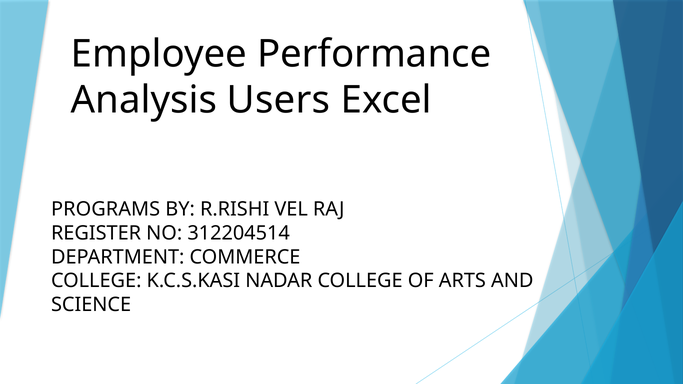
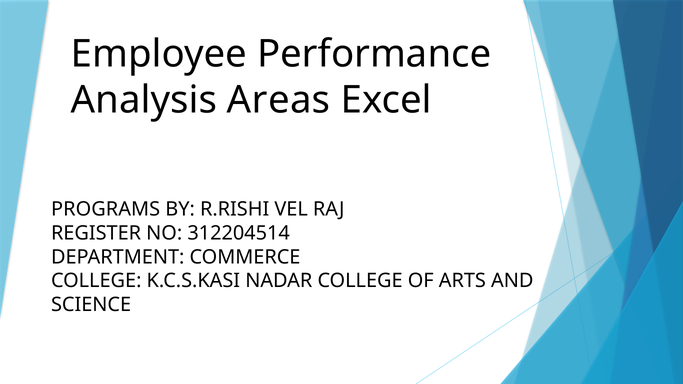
Users: Users -> Areas (279, 100)
